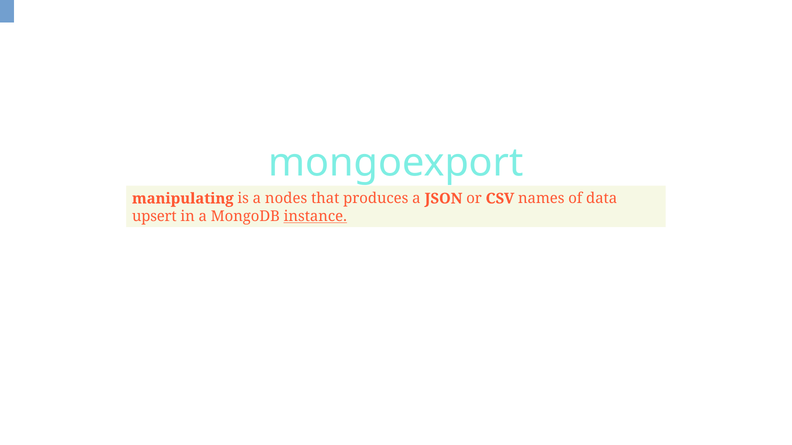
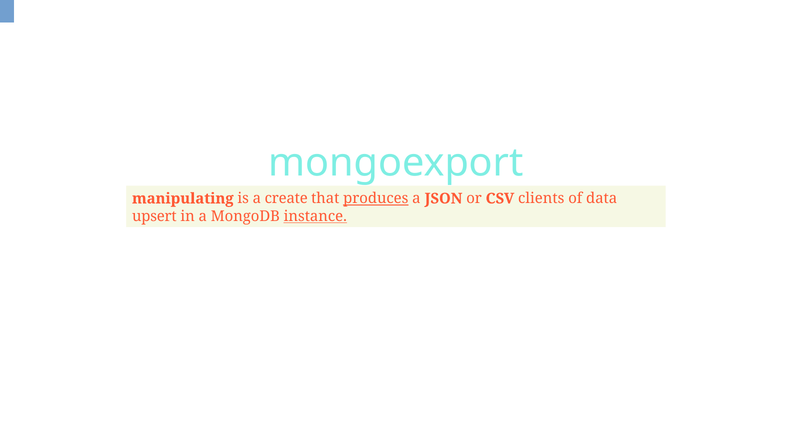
nodes: nodes -> create (286, 199)
produces underline: none -> present (376, 199)
names: names -> clients (541, 199)
